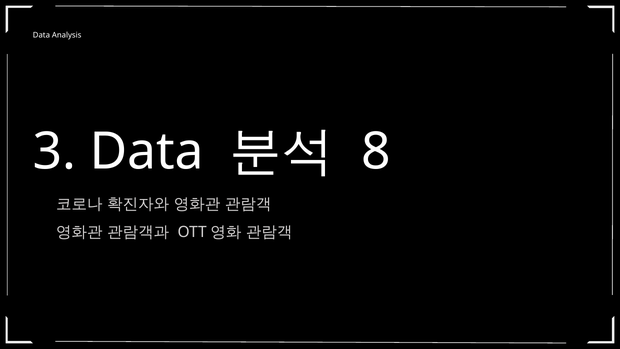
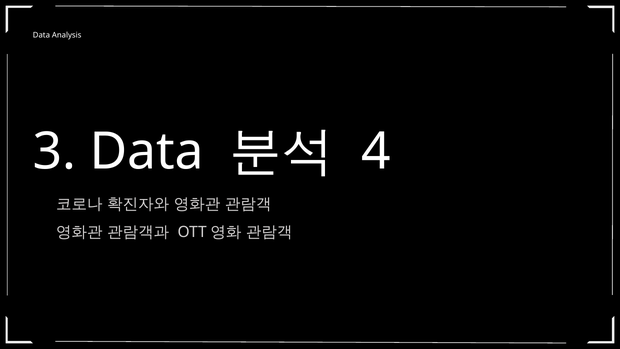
8: 8 -> 4 (376, 152)
